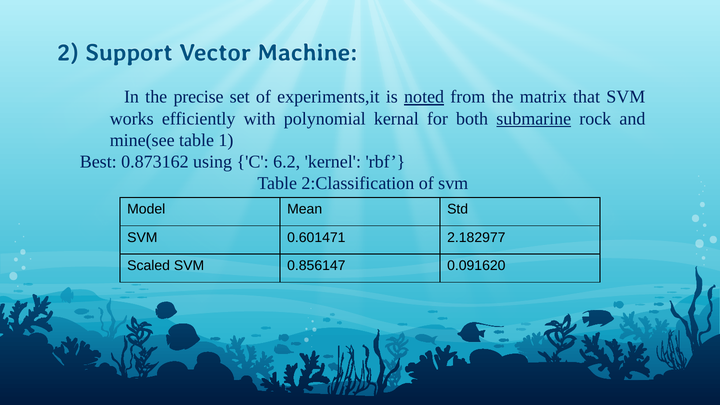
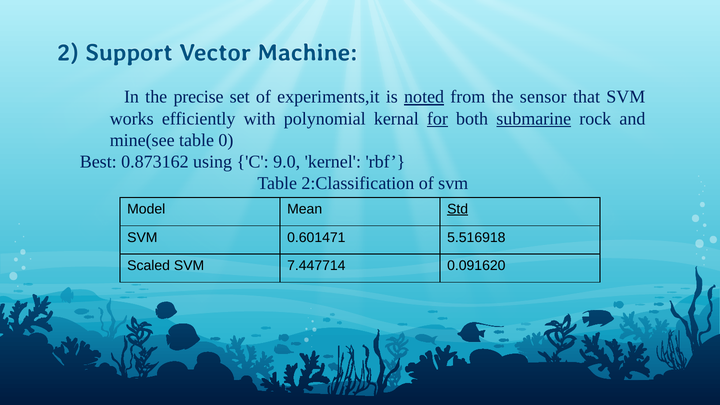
matrix: matrix -> sensor (543, 97)
for underline: none -> present (437, 119)
1: 1 -> 0 (226, 140)
6.2: 6.2 -> 9.0 (287, 162)
Std underline: none -> present (458, 209)
2.182977: 2.182977 -> 5.516918 (476, 237)
0.856147: 0.856147 -> 7.447714 (316, 266)
